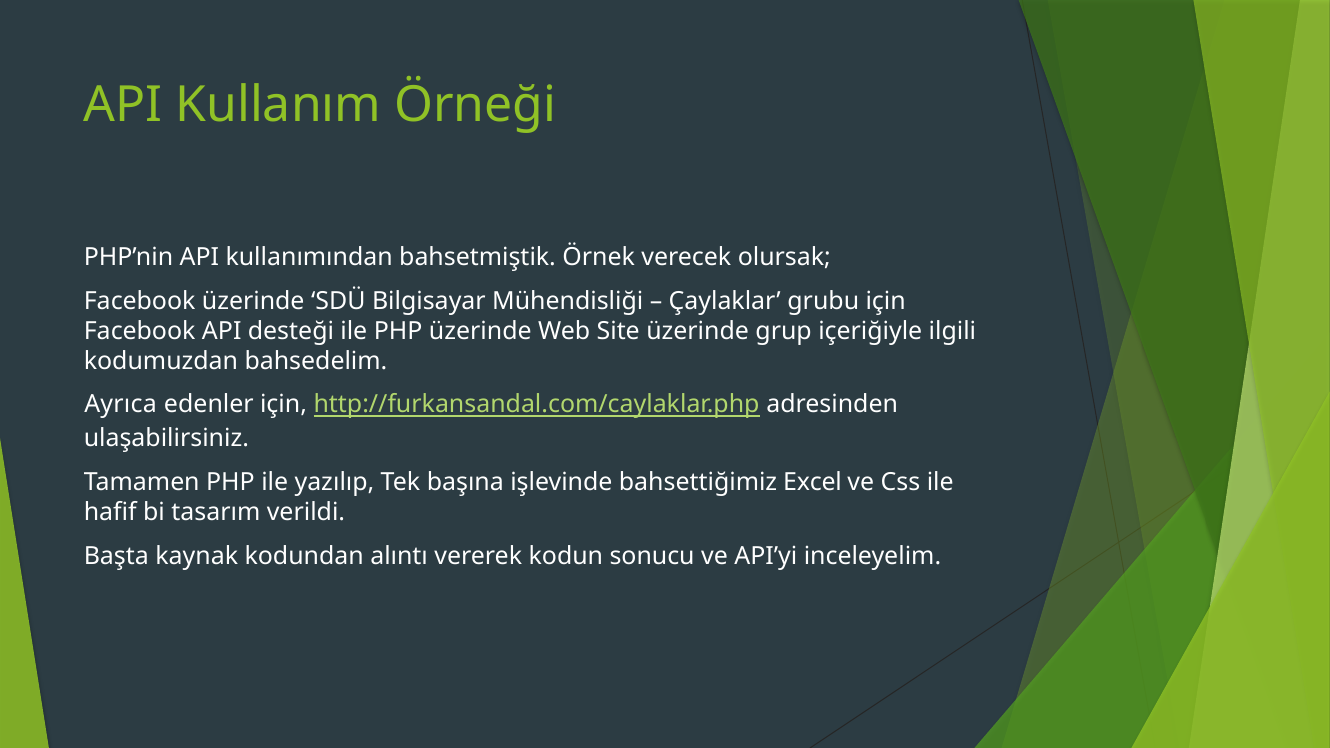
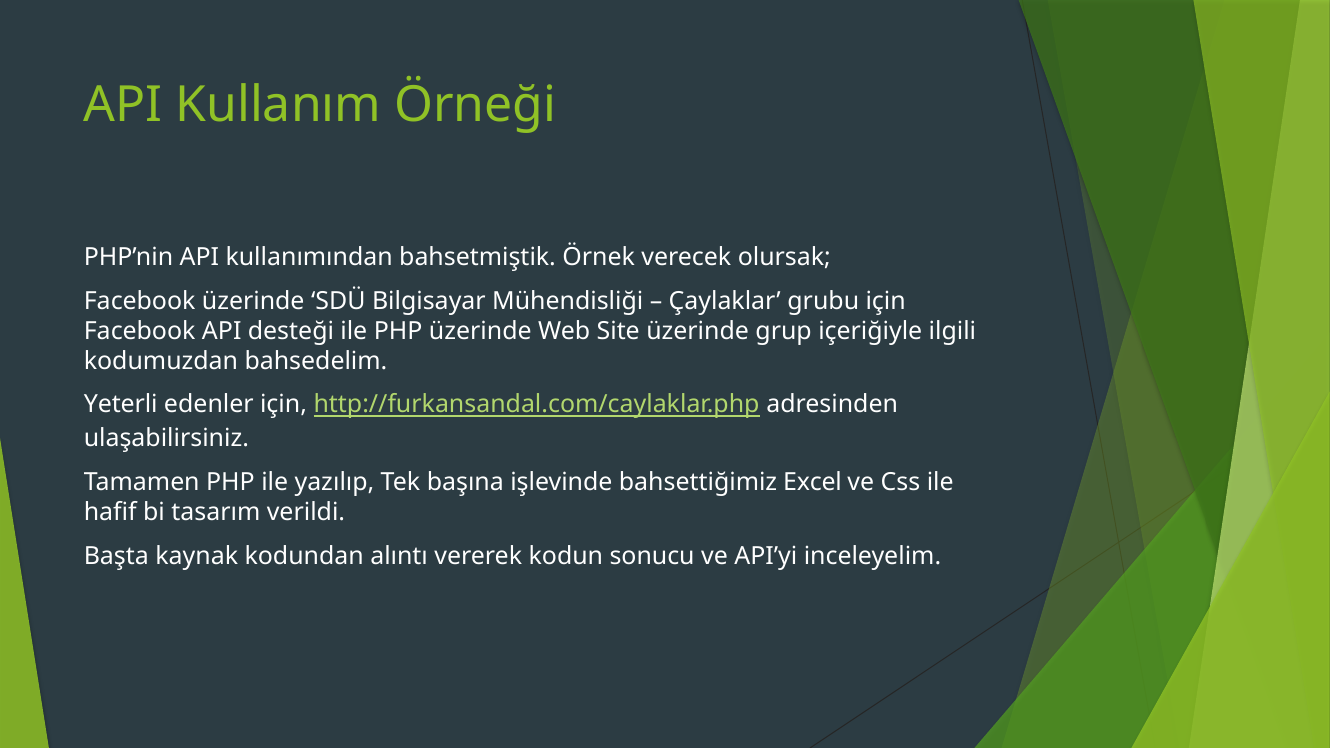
Ayrıca: Ayrıca -> Yeterli (121, 405)
